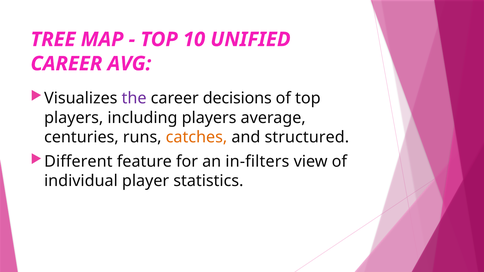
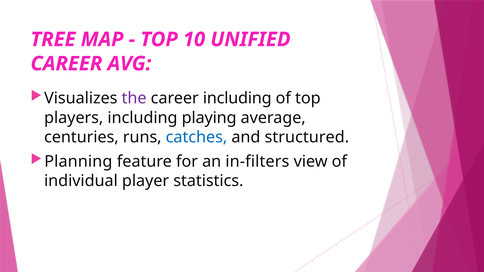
career decisions: decisions -> including (237, 98)
including players: players -> playing (209, 118)
catches colour: orange -> blue (196, 137)
Different: Different -> Planning (78, 162)
